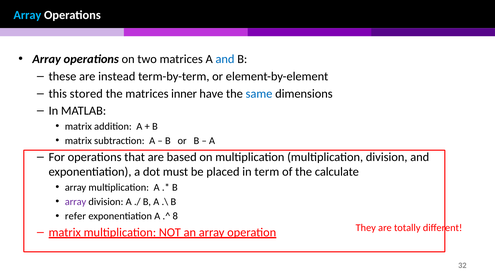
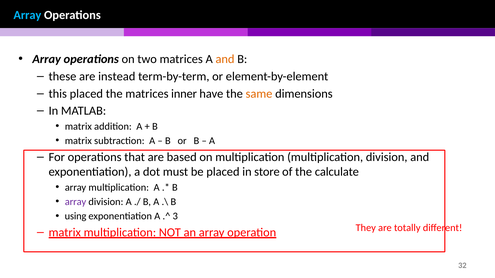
and colour: blue -> orange (225, 59)
this stored: stored -> placed (86, 94)
same colour: blue -> orange (259, 94)
term: term -> store (267, 172)
refer: refer -> using (76, 217)
8: 8 -> 3 (175, 217)
